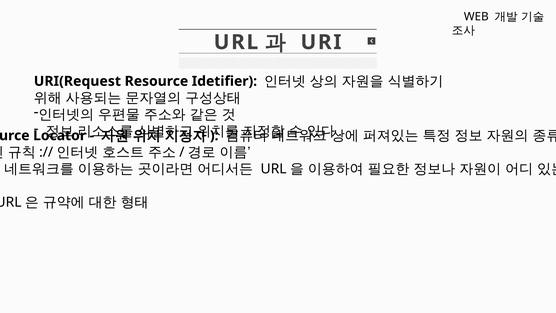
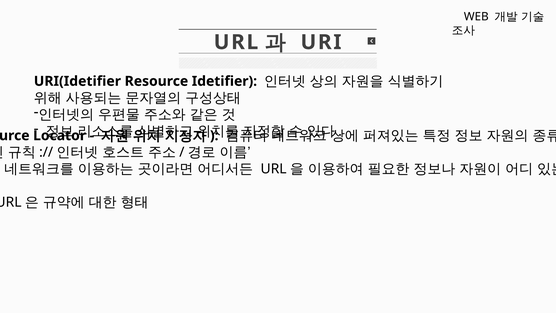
URI(Request: URI(Request -> URI(Idetifier (77, 81)
